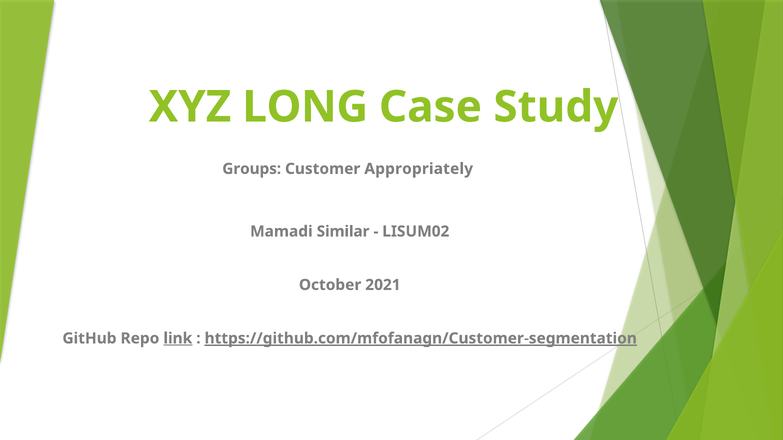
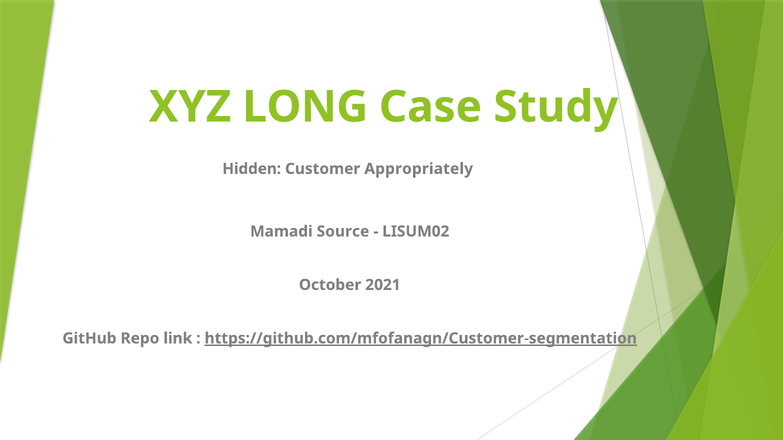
Groups: Groups -> Hidden (252, 169)
Similar: Similar -> Source (343, 232)
link underline: present -> none (178, 339)
